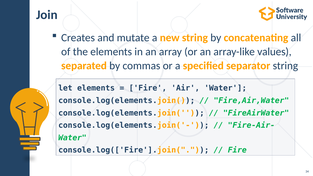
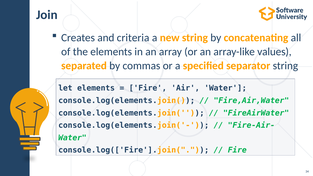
mutate: mutate -> criteria (133, 38)
